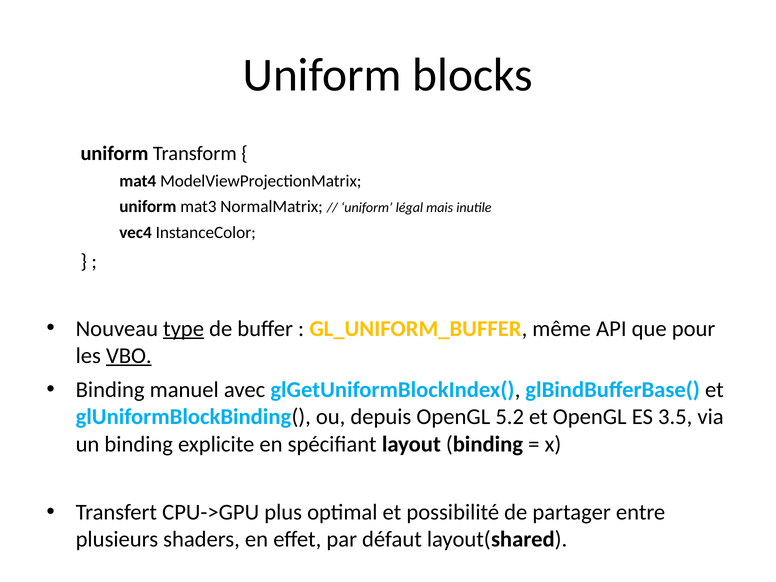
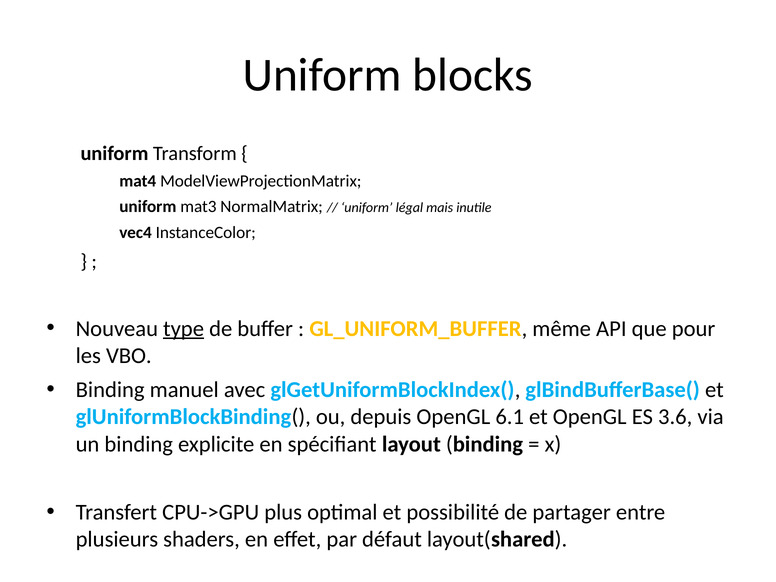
VBO underline: present -> none (129, 356)
5.2: 5.2 -> 6.1 (510, 417)
3.5: 3.5 -> 3.6 (675, 417)
